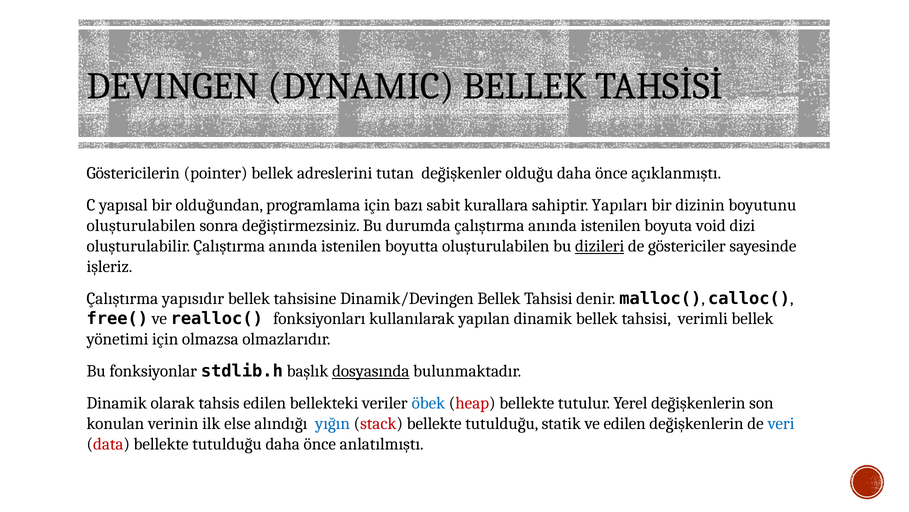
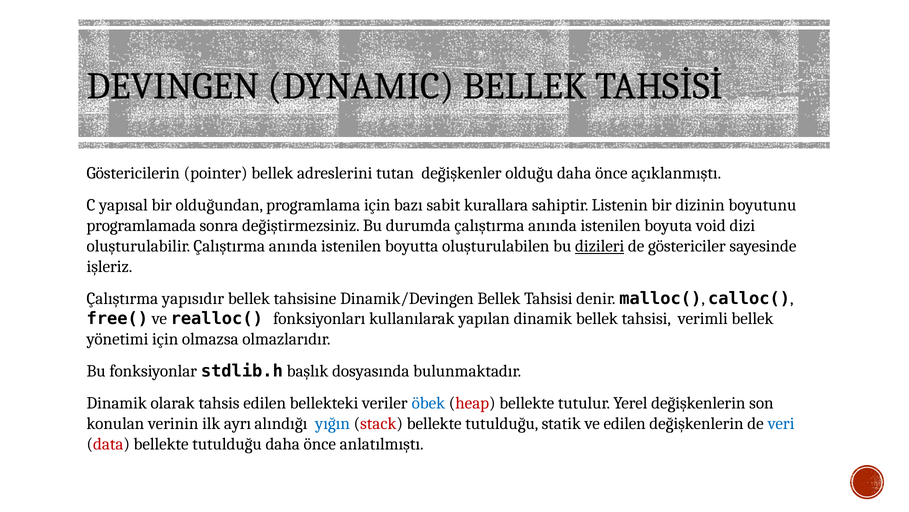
Yapıları: Yapıları -> Listenin (620, 205)
oluşturulabilen: oluşturulabilen -> programlamada (141, 225)
dosyasında underline: present -> none (371, 371)
else: else -> ayrı (238, 423)
